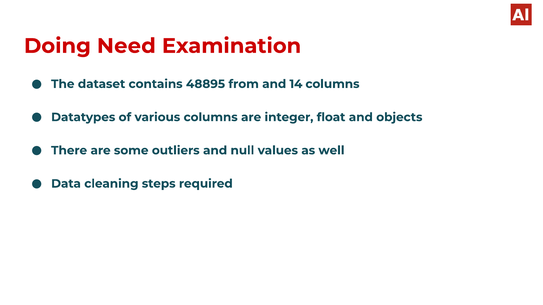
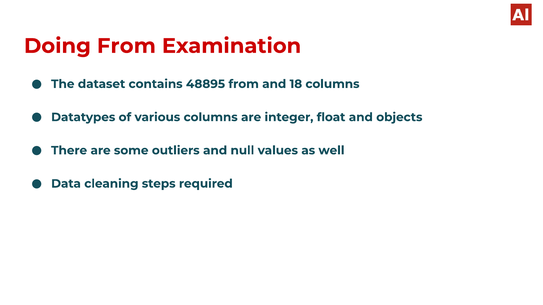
Doing Need: Need -> From (126, 46)
14: 14 -> 18 (296, 84)
